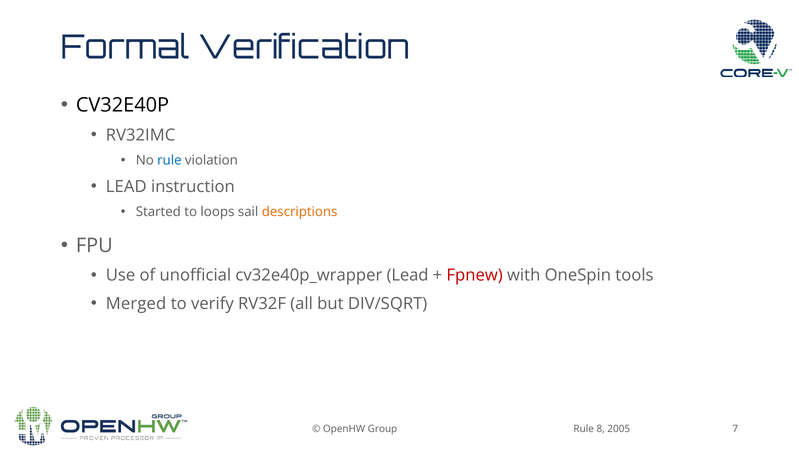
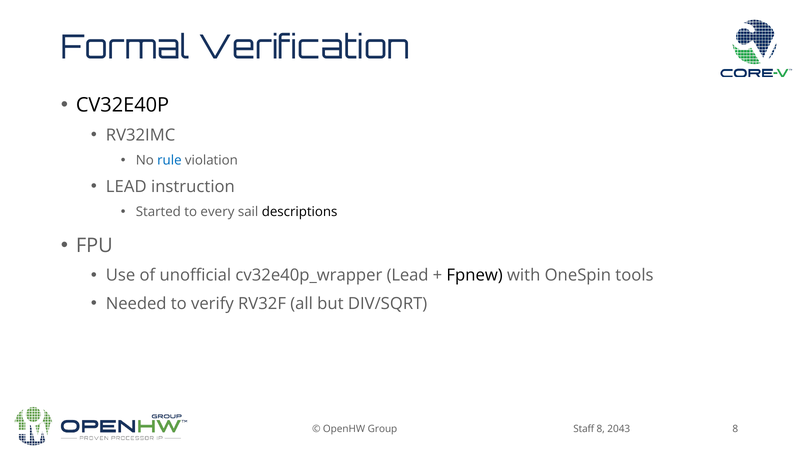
loops: loops -> every (217, 212)
descriptions colour: orange -> black (300, 212)
Fpnew colour: red -> black (475, 275)
Merged: Merged -> Needed (136, 303)
Group 7: 7 -> 8 (735, 428)
Rule: Rule -> Staff (584, 428)
2005: 2005 -> 2043 (619, 428)
